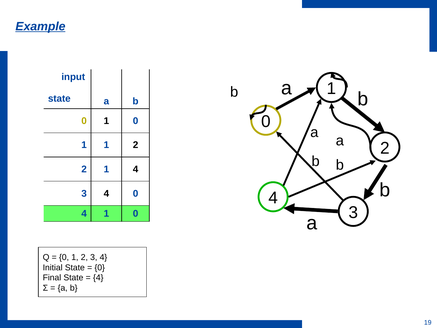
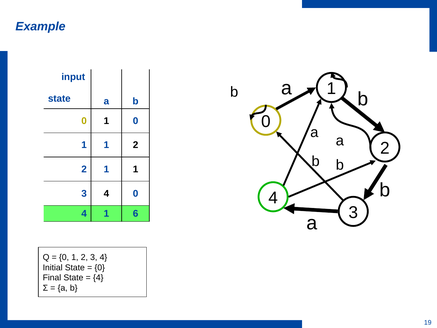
Example underline: present -> none (40, 26)
2 1 4: 4 -> 1 (136, 169)
4 1 0: 0 -> 6 (136, 213)
